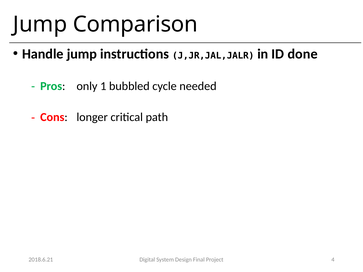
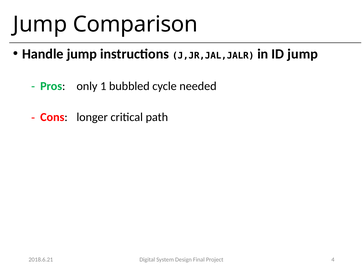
ID done: done -> jump (303, 54)
